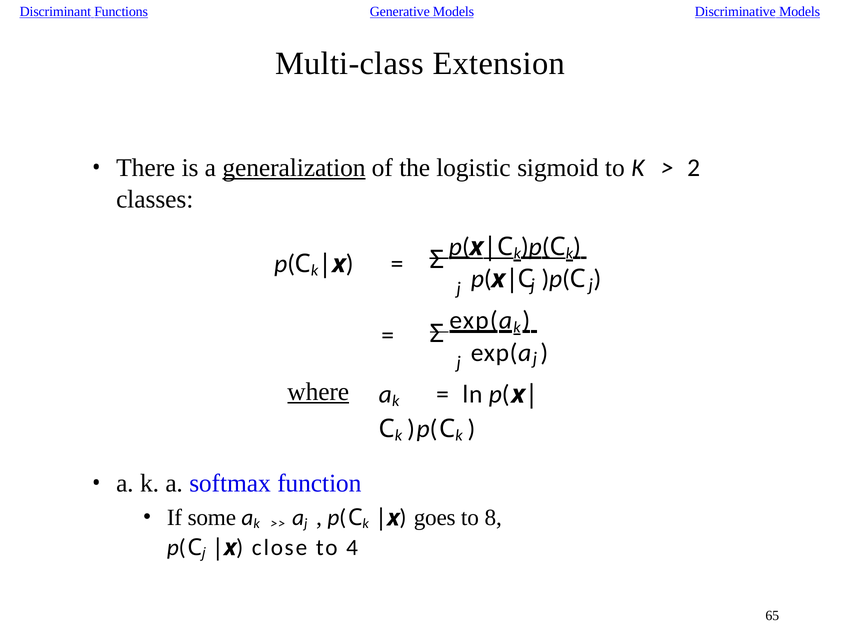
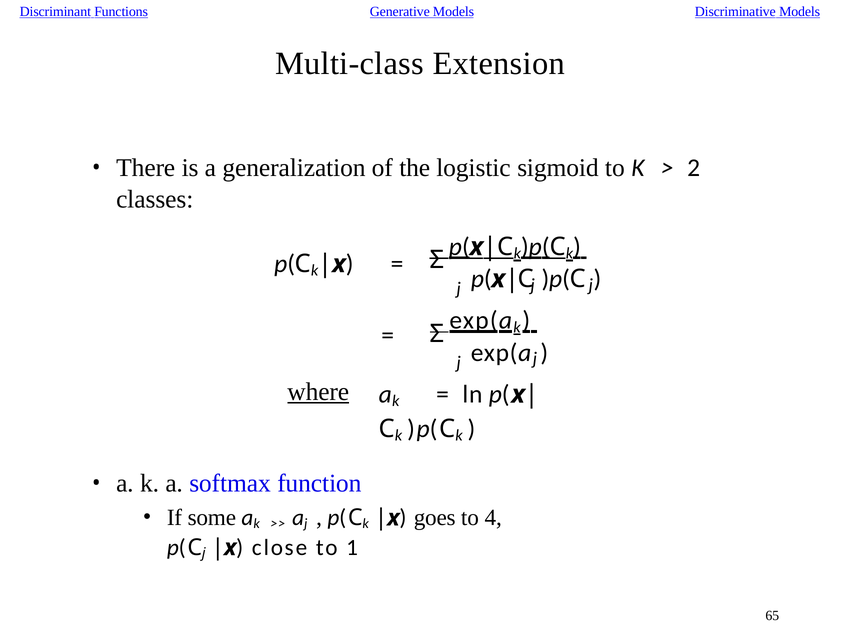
generalization underline: present -> none (294, 168)
8: 8 -> 4 (493, 518)
4: 4 -> 1 (352, 548)
